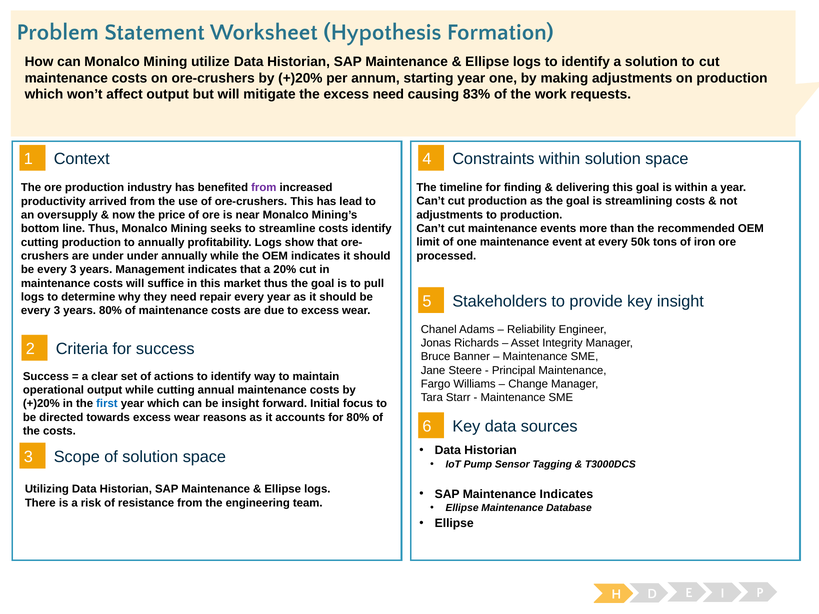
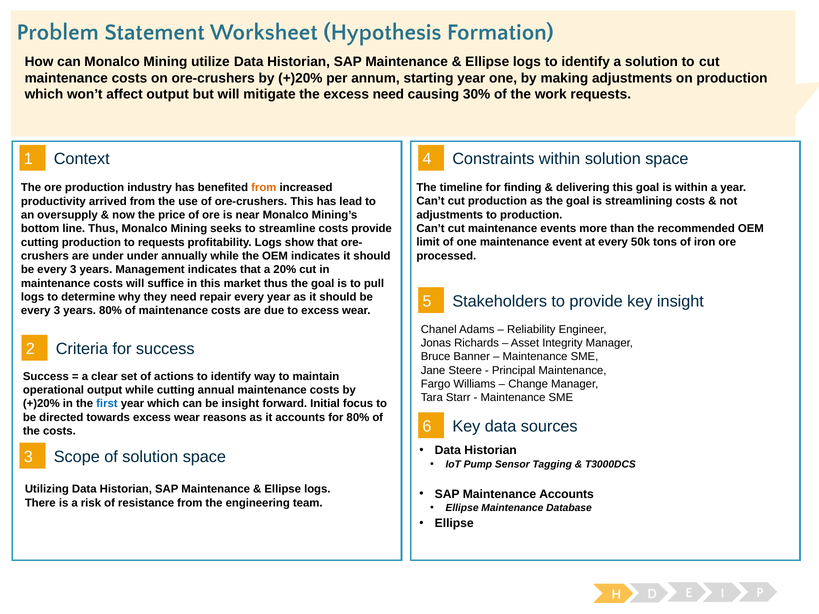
83%: 83% -> 30% (477, 94)
from colour: purple -> orange (264, 188)
costs identify: identify -> provide (372, 229)
to annually: annually -> requests (161, 242)
Maintenance Indicates: Indicates -> Accounts (567, 494)
